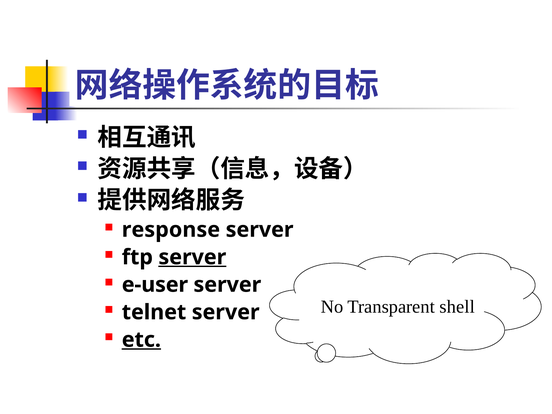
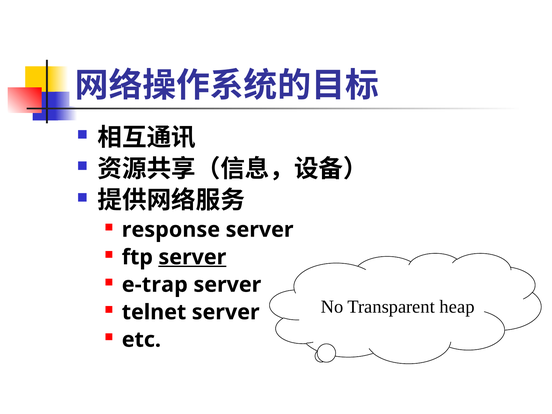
e-user: e-user -> e-trap (155, 285)
shell: shell -> heap (457, 307)
etc underline: present -> none (141, 340)
